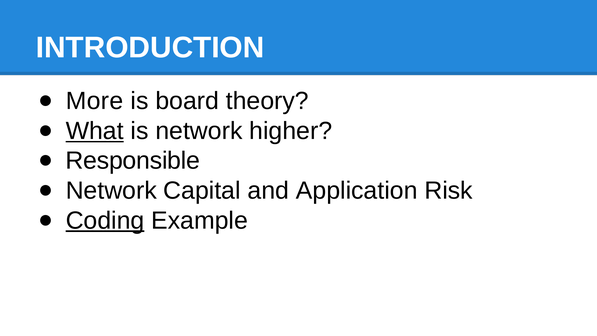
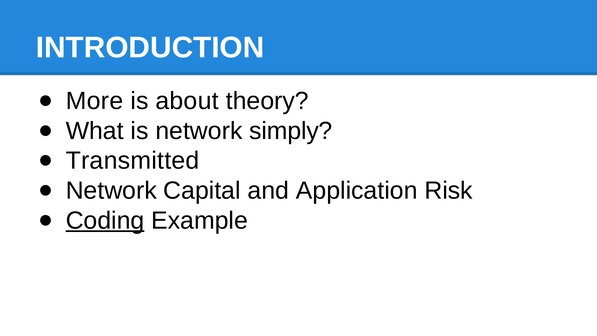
board: board -> about (187, 101)
What underline: present -> none (95, 131)
higher: higher -> simply (291, 131)
Responsible: Responsible -> Transmitted (133, 161)
